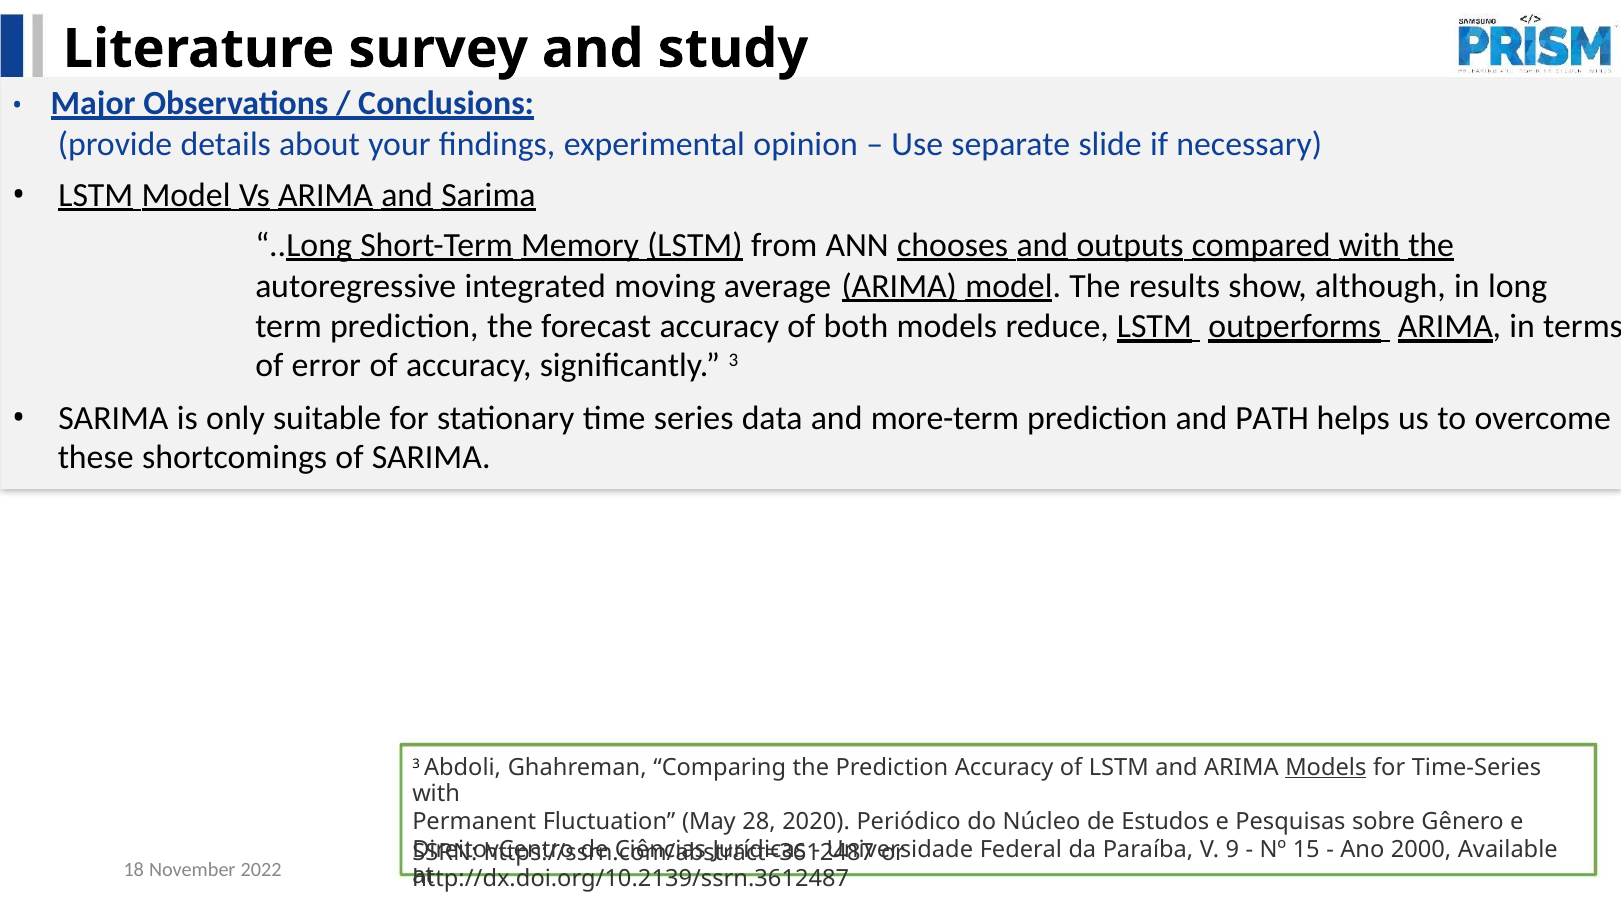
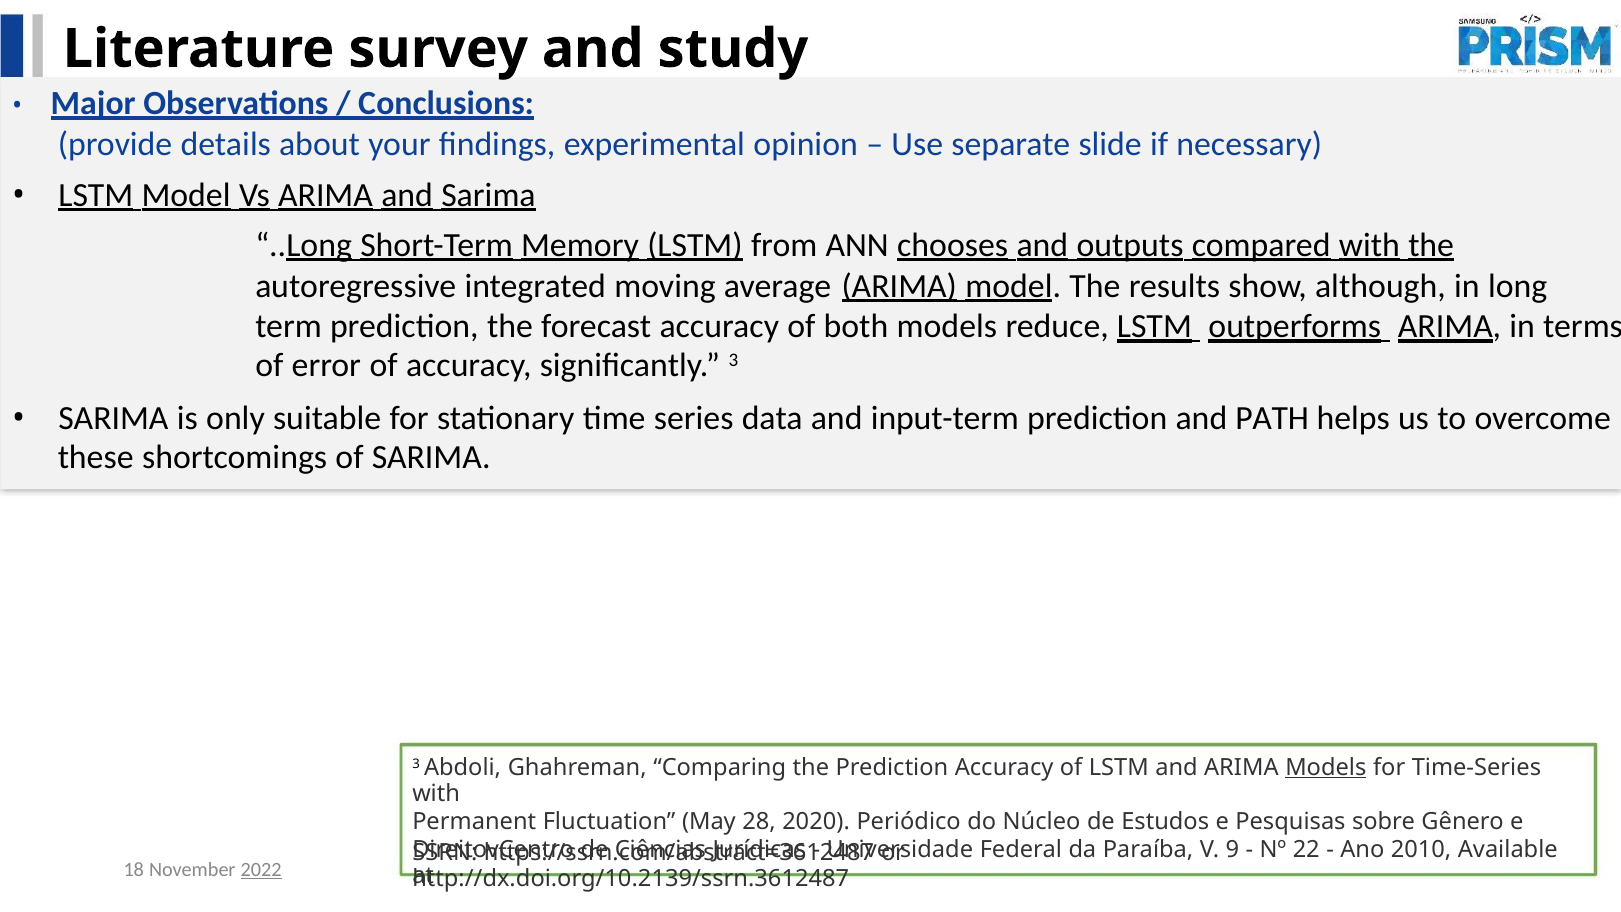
more-term: more-term -> input-term (945, 418)
15: 15 -> 22 (1306, 850)
2000: 2000 -> 2010 (1421, 850)
2022 underline: none -> present (261, 869)
